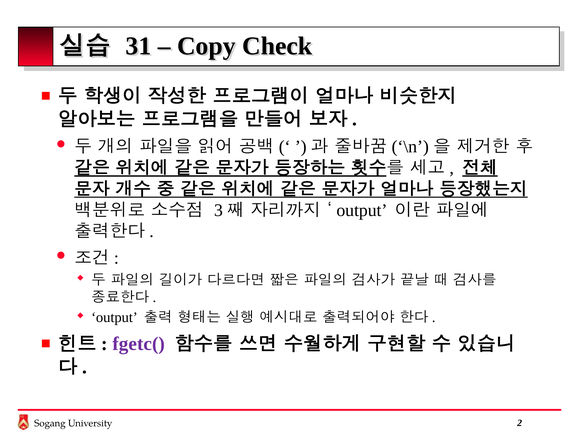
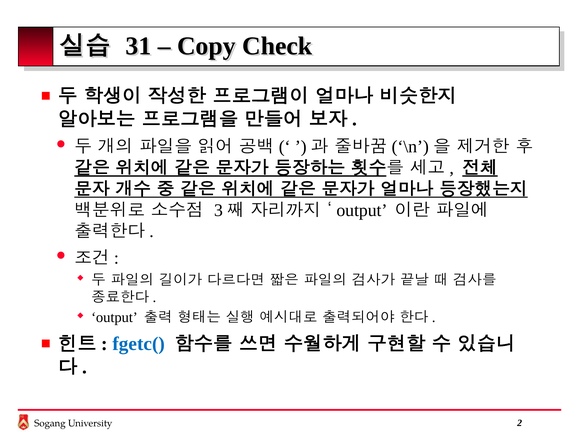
fgetc( colour: purple -> blue (139, 344)
